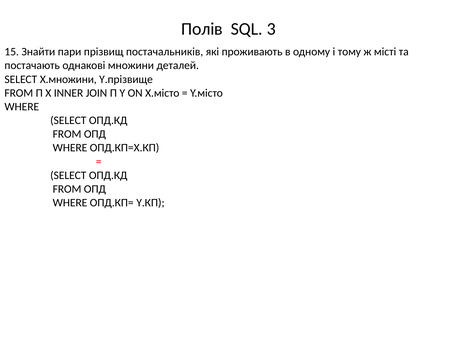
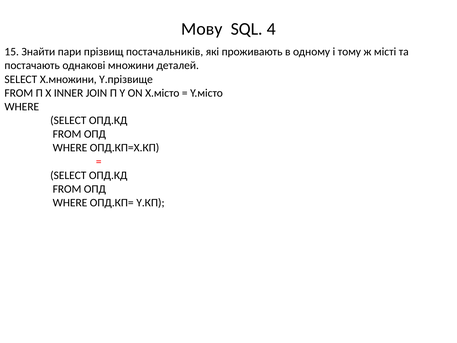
Полів: Полів -> Мову (202, 29)
3: 3 -> 4 (271, 29)
